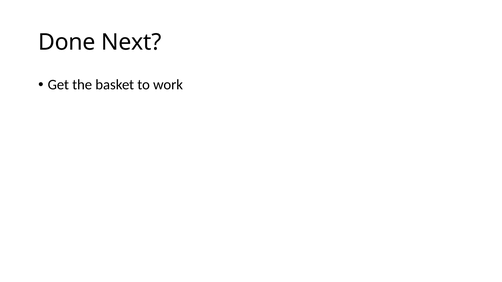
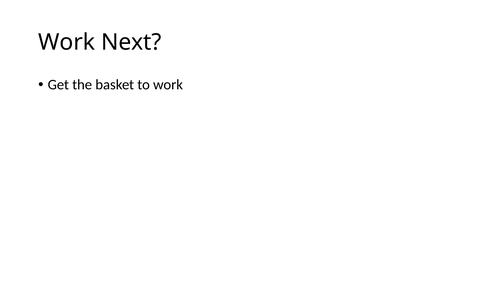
Done: Done -> Work (67, 42)
